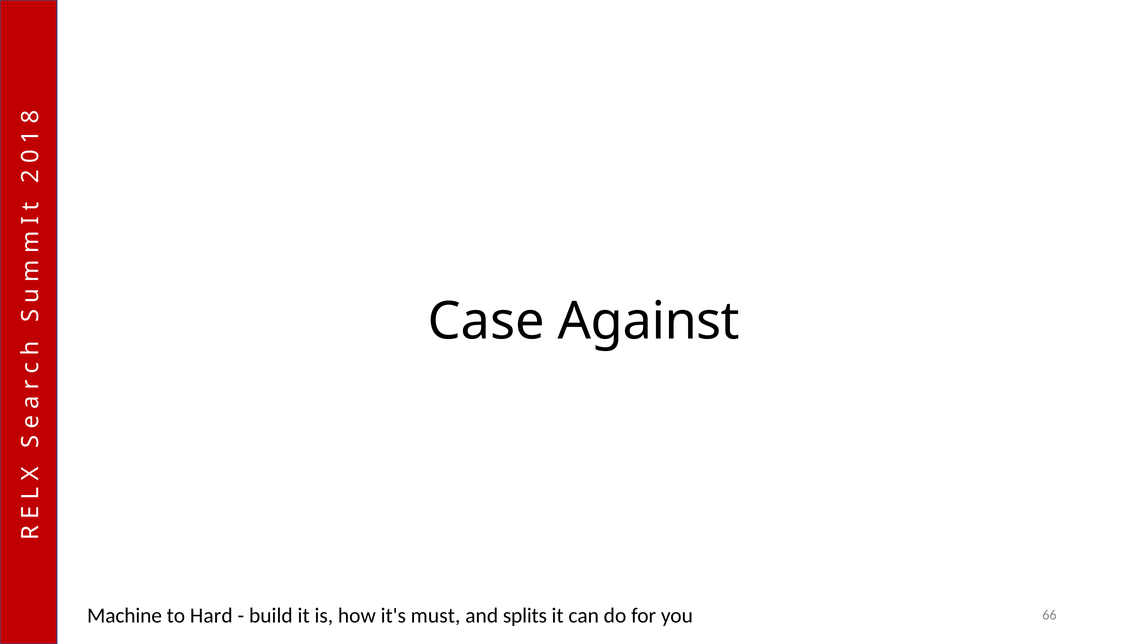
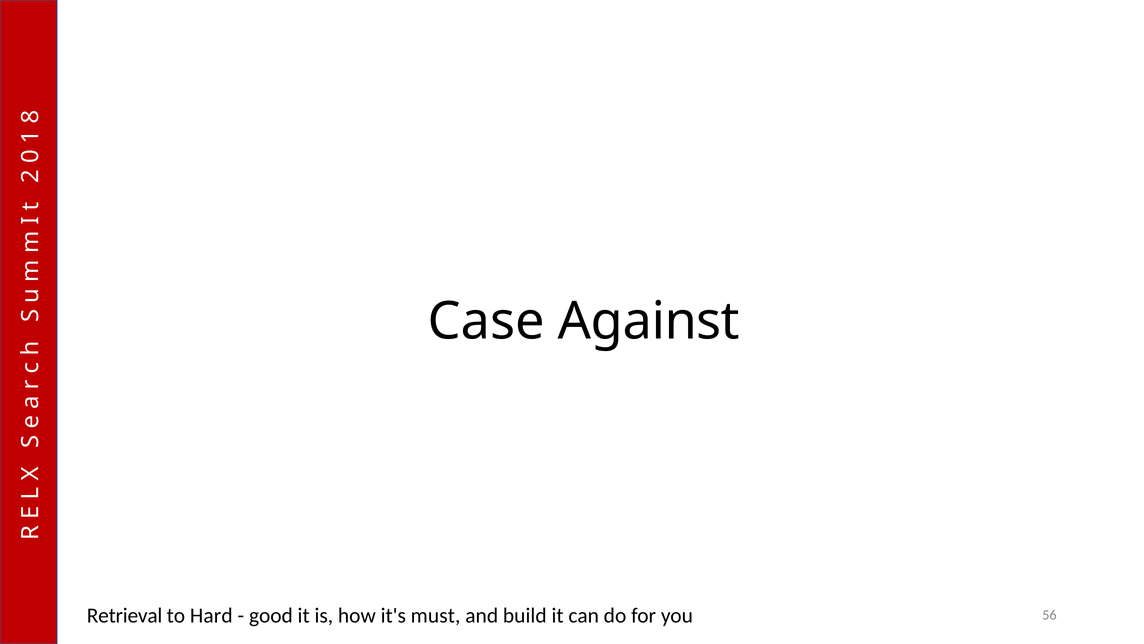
Machine: Machine -> Retrieval (125, 615)
build: build -> good (271, 615)
splits: splits -> build (525, 615)
66: 66 -> 56 (1050, 614)
